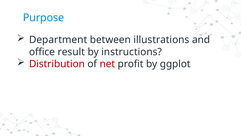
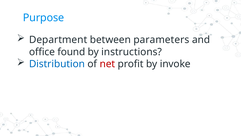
illustrations: illustrations -> parameters (161, 40)
result: result -> found (71, 52)
Distribution colour: red -> blue (57, 64)
ggplot: ggplot -> invoke (175, 64)
